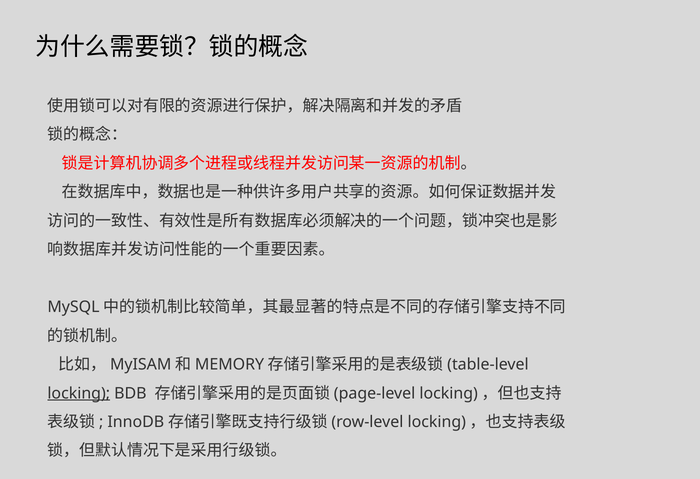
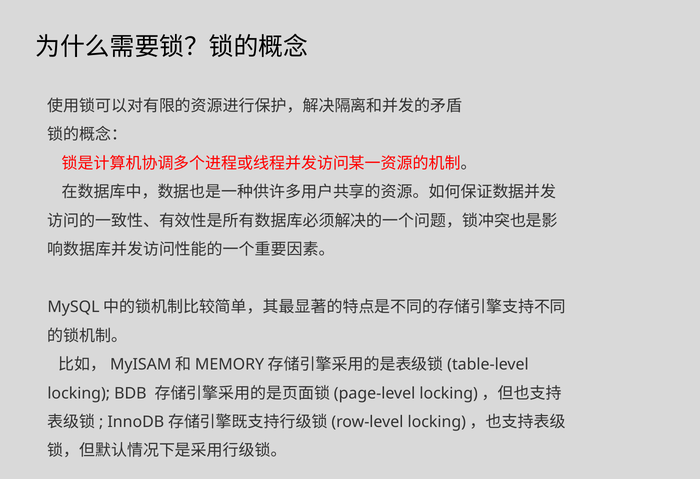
locking underline: present -> none (79, 393)
